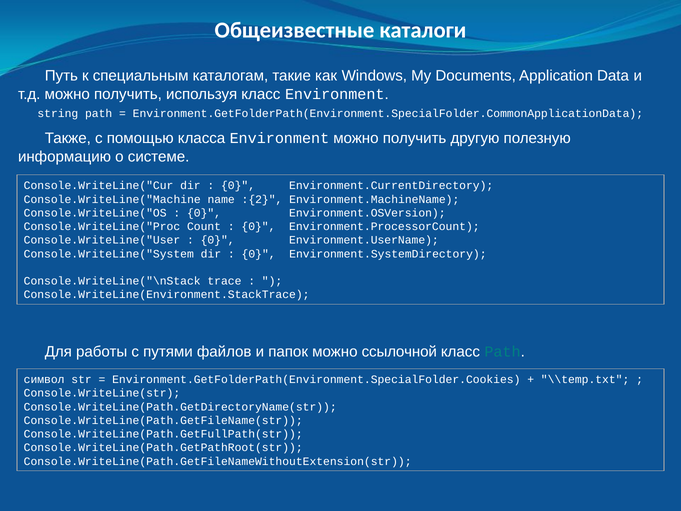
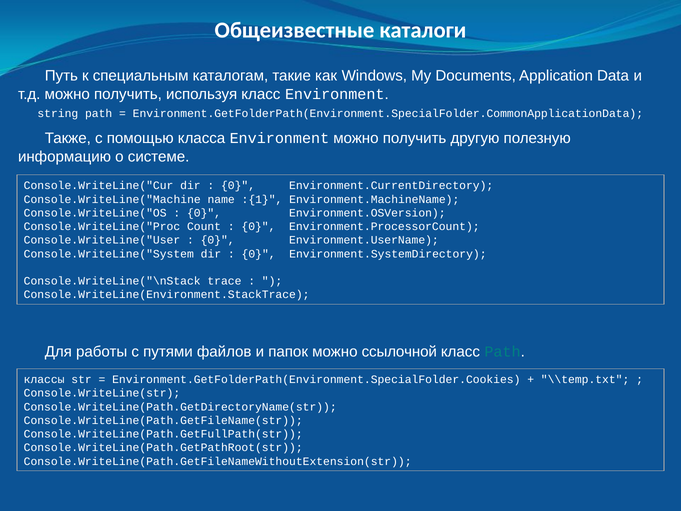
:{2: :{2 -> :{1 (262, 199)
символ: символ -> классы (44, 379)
